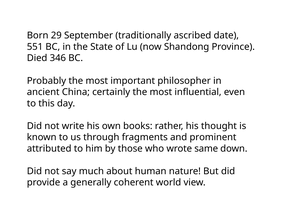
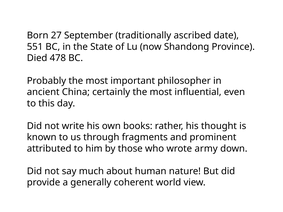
29: 29 -> 27 (56, 36)
346: 346 -> 478 (58, 58)
same: same -> army (206, 149)
